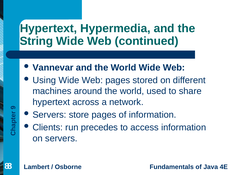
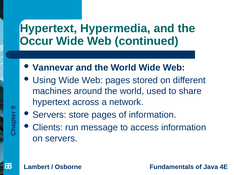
String: String -> Occur (36, 41)
precedes: precedes -> message (99, 128)
